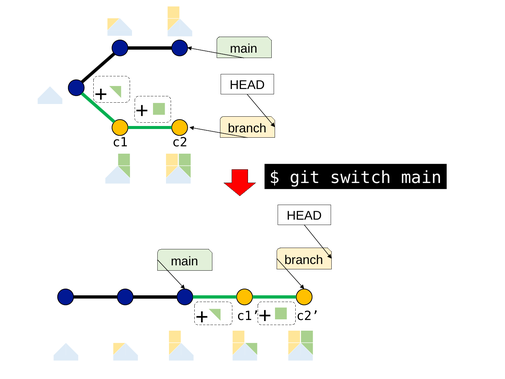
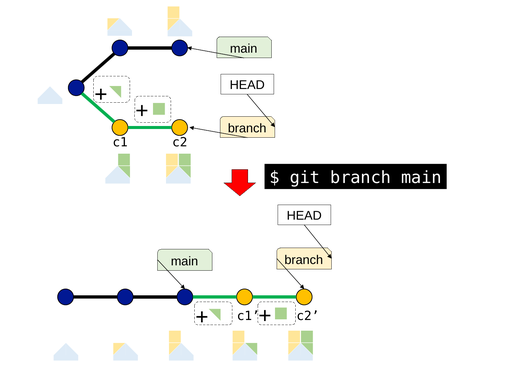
git switch: switch -> branch (361, 178)
